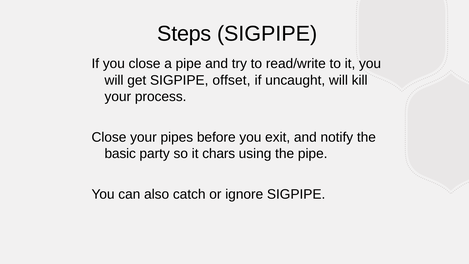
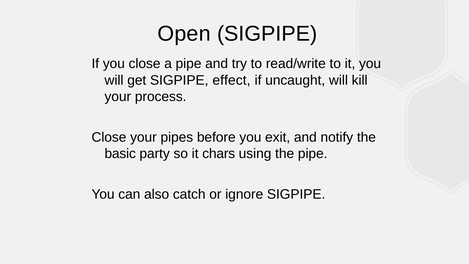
Steps: Steps -> Open (184, 34)
offset: offset -> effect (231, 80)
